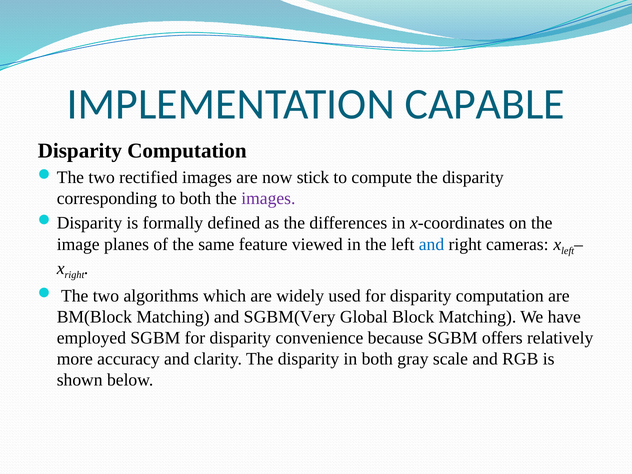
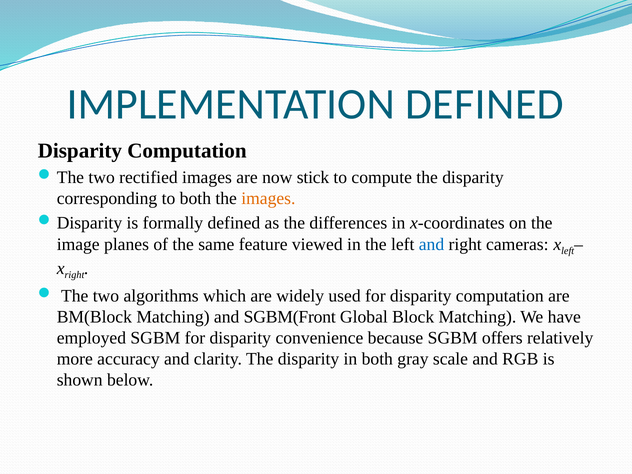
IMPLEMENTATION CAPABLE: CAPABLE -> DEFINED (485, 104)
images colour: purple -> orange (268, 199)
SGBM(Very: SGBM(Very -> SGBM(Front (290, 317)
